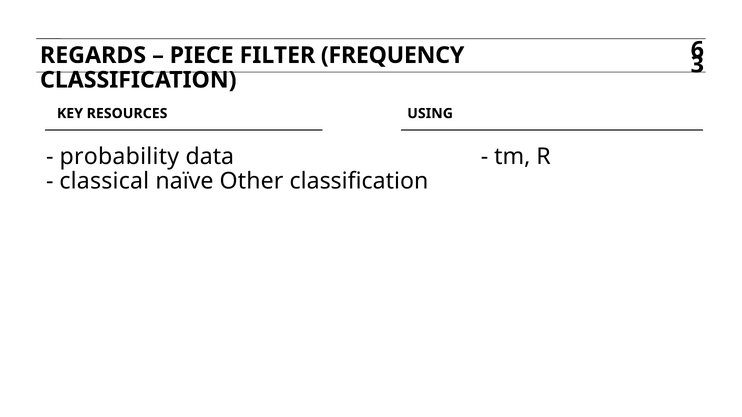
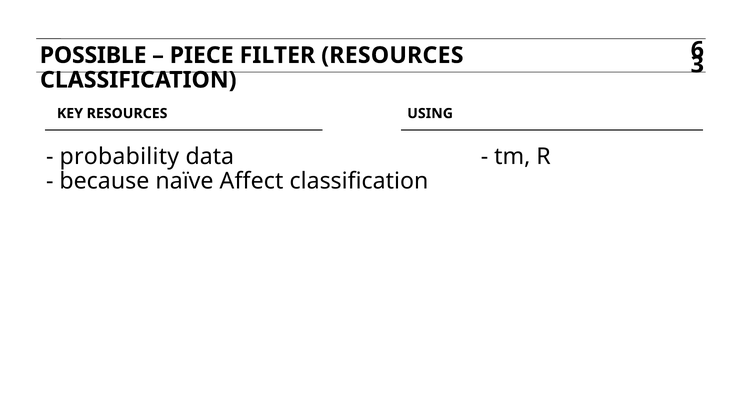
REGARDS: REGARDS -> POSSIBLE (93, 55)
FILTER FREQUENCY: FREQUENCY -> RESOURCES (392, 55)
classical: classical -> because (104, 181)
Other: Other -> Affect (251, 181)
